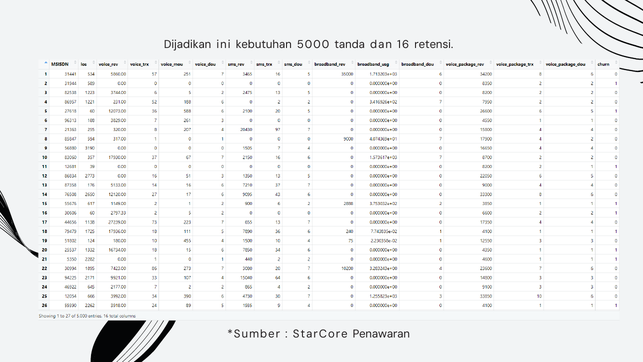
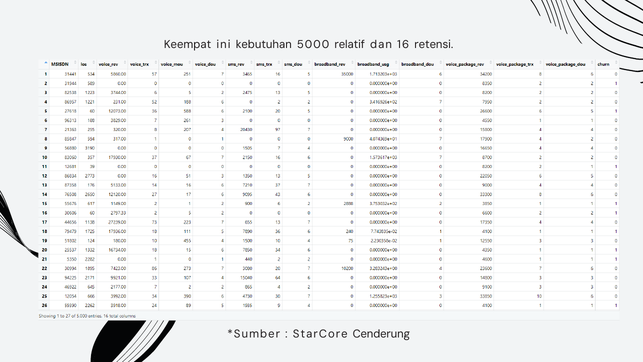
Dijadikan: Dijadikan -> Keempat (188, 44)
tanda: tanda -> relatif (350, 44)
Penawaran: Penawaran -> Cenderung (381, 334)
